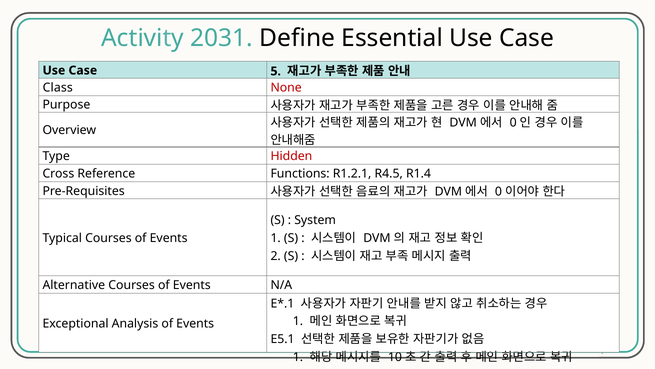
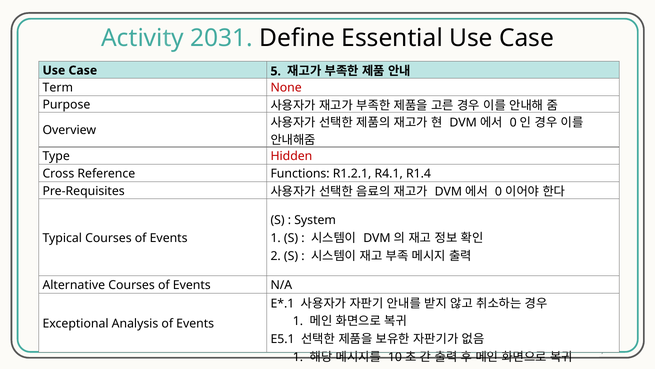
Class: Class -> Term (58, 88)
R4.5: R4.5 -> R4.1 (389, 173)
